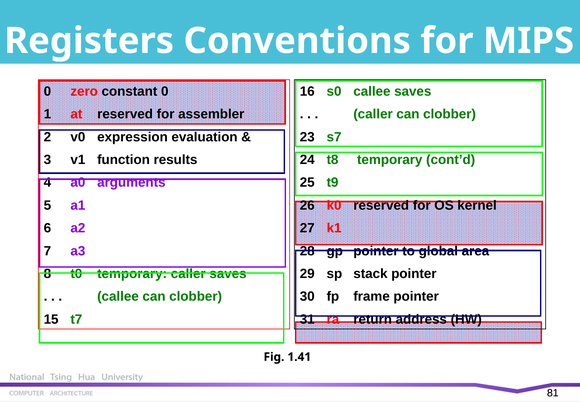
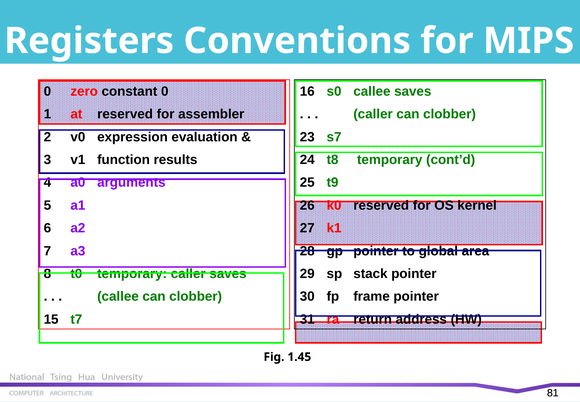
1.41: 1.41 -> 1.45 (299, 357)
